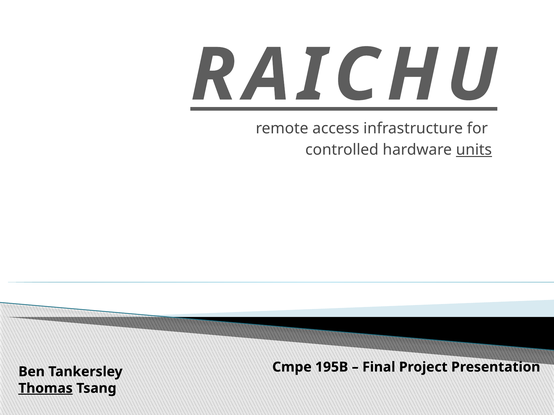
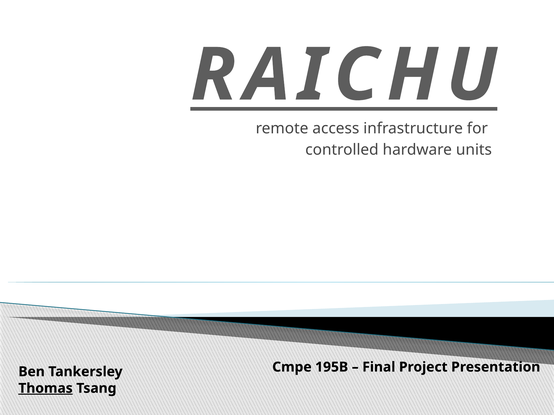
units underline: present -> none (474, 150)
